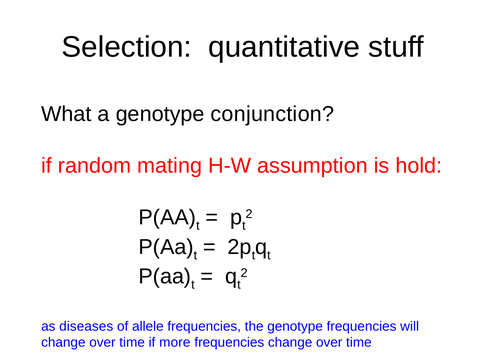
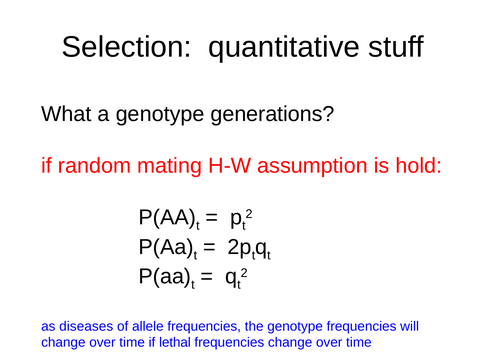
conjunction: conjunction -> generations (272, 114)
more: more -> lethal (175, 343)
